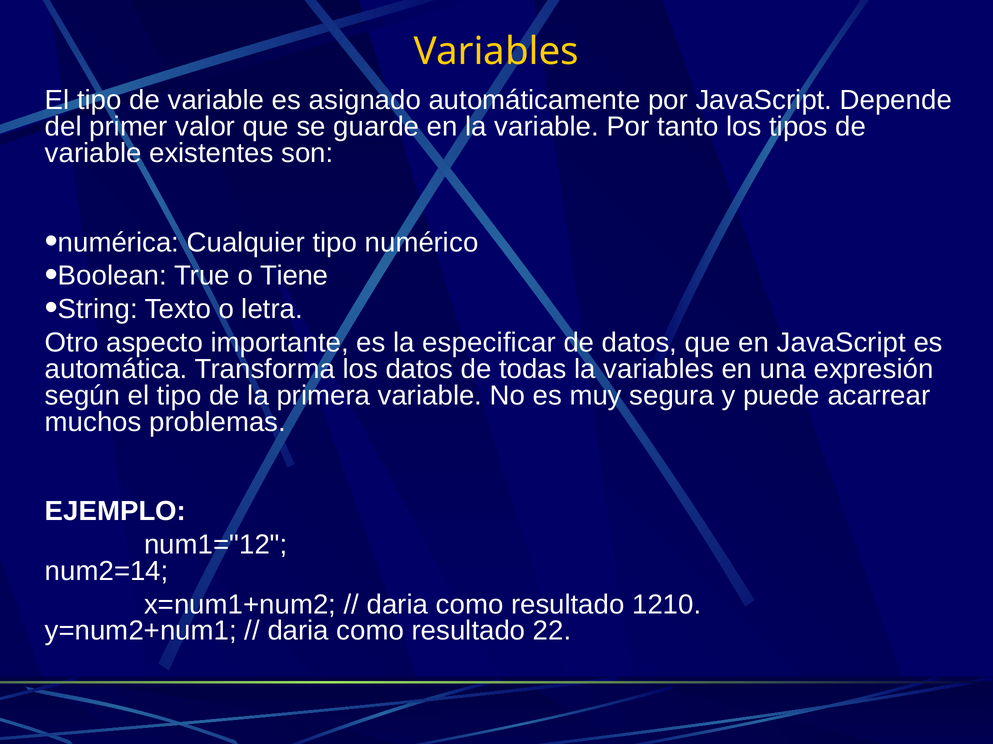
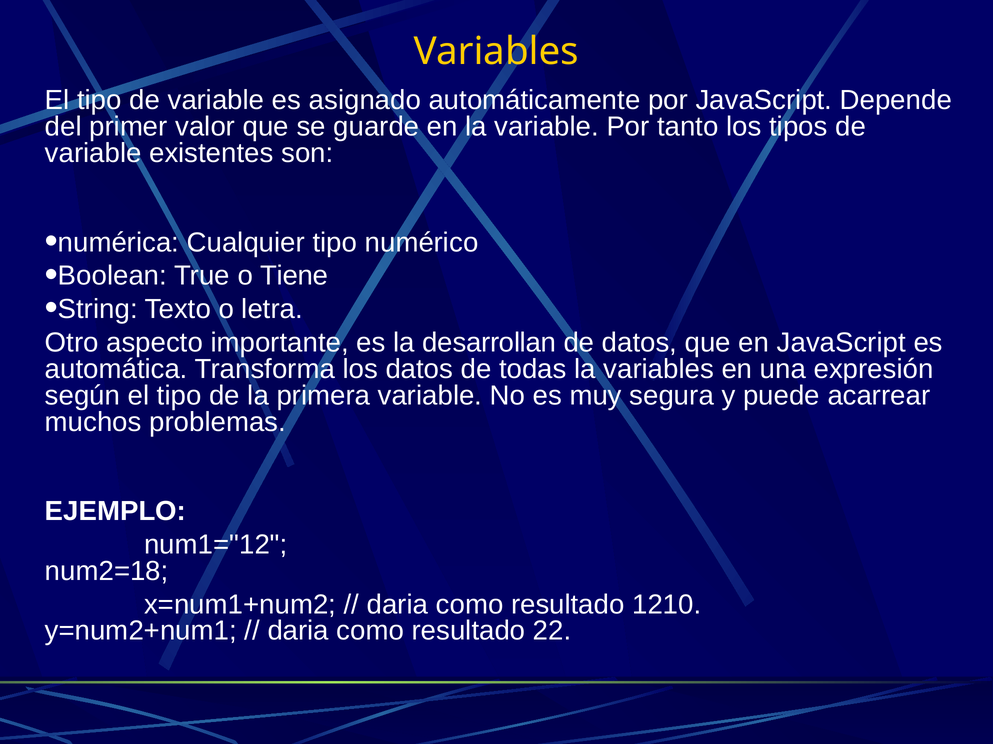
especificar: especificar -> desarrollan (489, 343)
num2=14: num2=14 -> num2=18 (107, 572)
